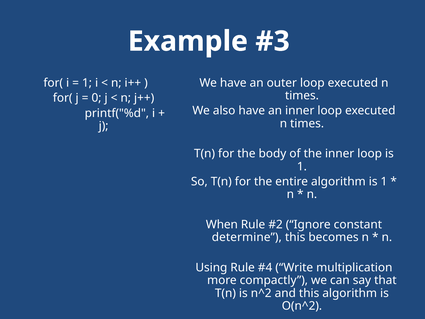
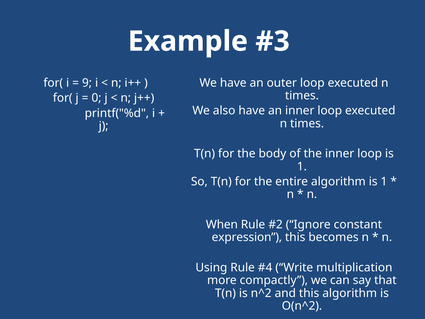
1: 1 -> 9 (87, 83)
determine: determine -> expression (247, 237)
